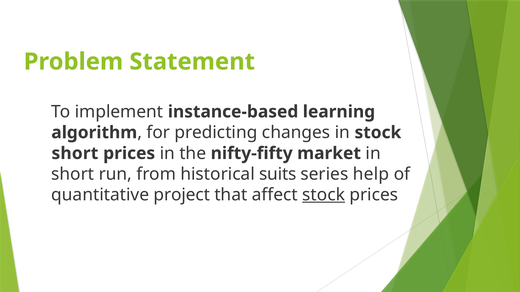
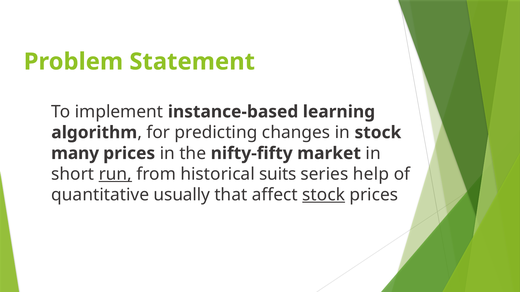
short: short -> many (75, 154)
run underline: none -> present (115, 174)
project: project -> usually (182, 195)
